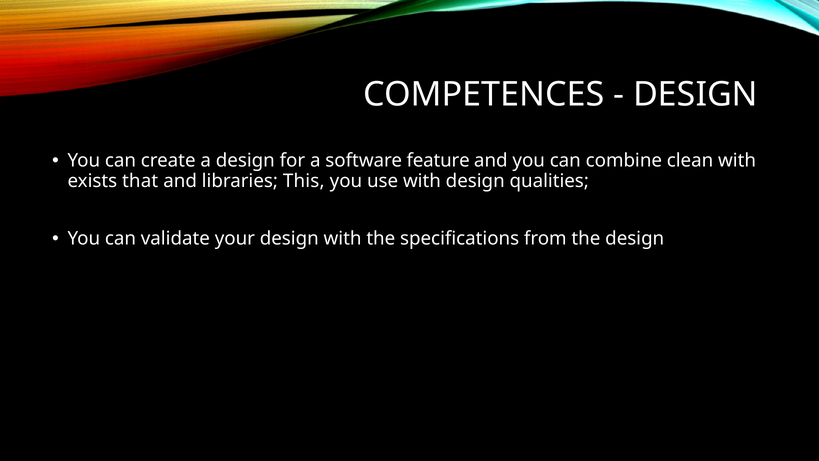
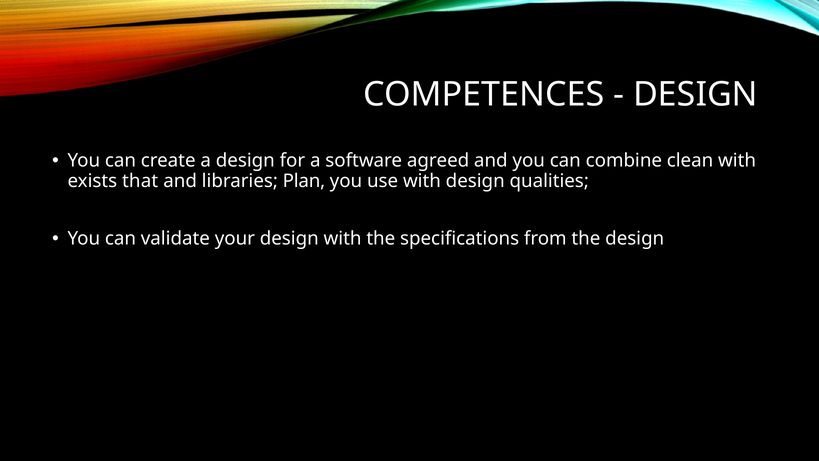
feature: feature -> agreed (438, 160)
This: This -> Plan (304, 181)
